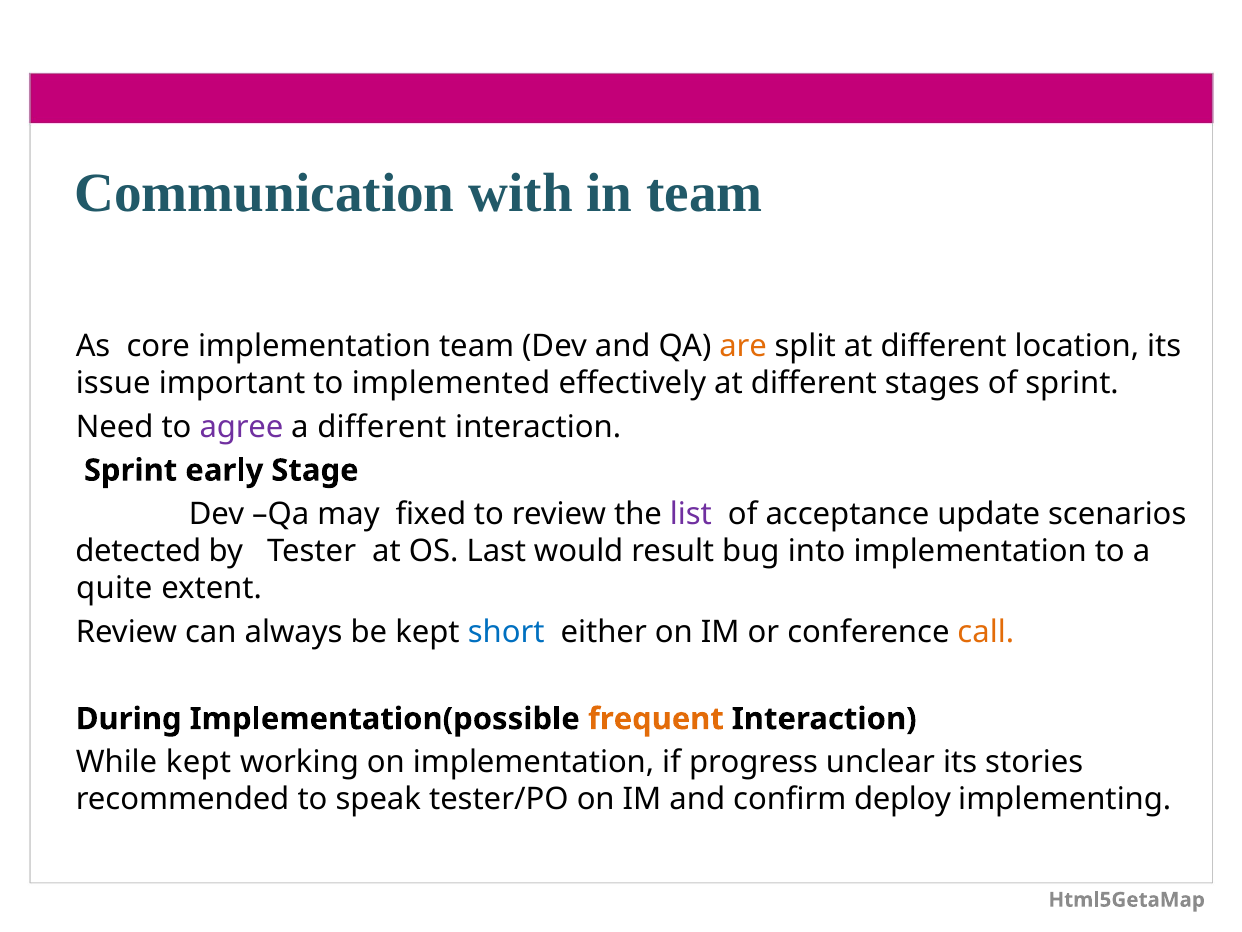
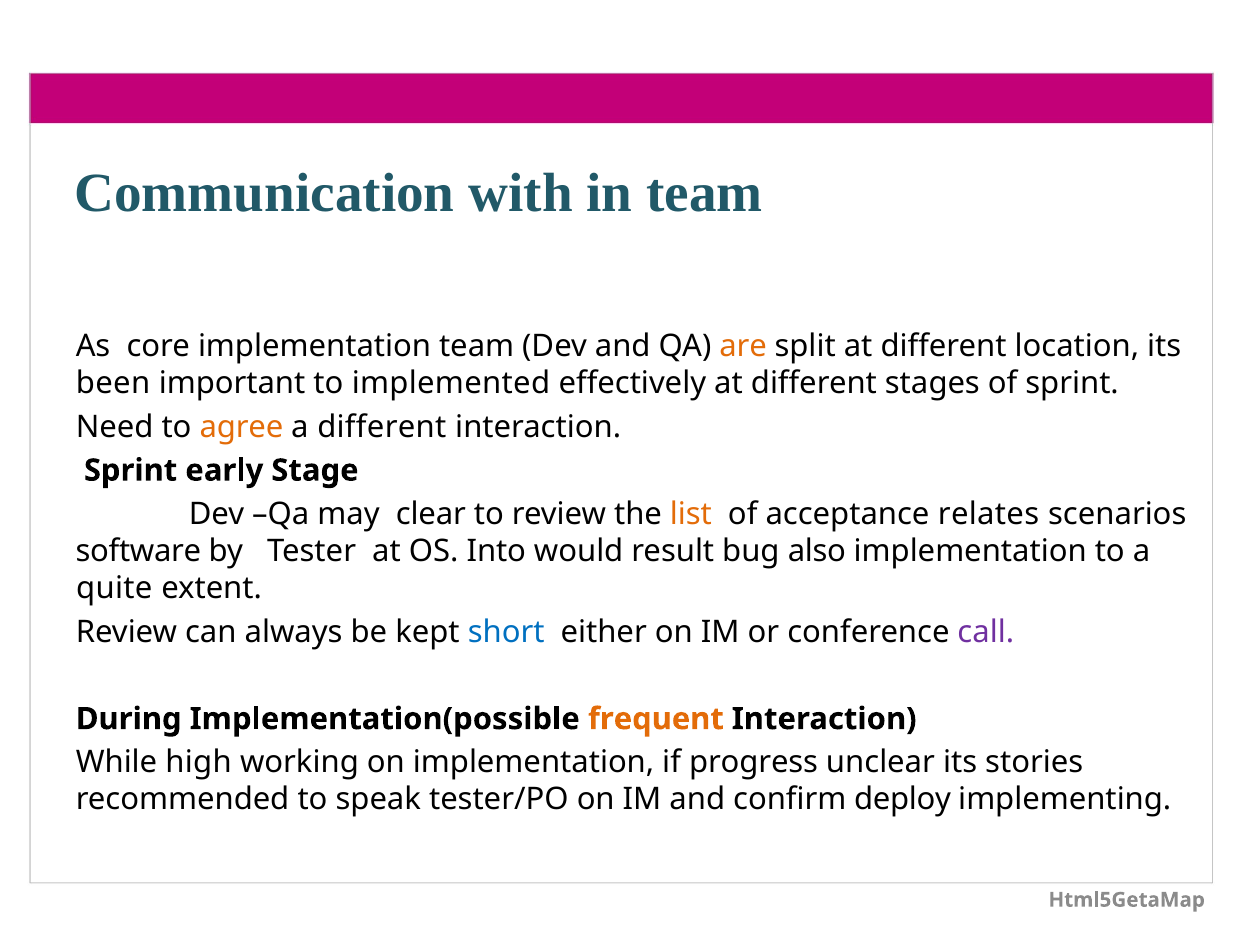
issue: issue -> been (113, 383)
agree colour: purple -> orange (241, 427)
fixed: fixed -> clear (431, 514)
list colour: purple -> orange (691, 514)
update: update -> relates (989, 514)
detected: detected -> software (138, 551)
Last: Last -> Into (496, 551)
into: into -> also (817, 551)
call colour: orange -> purple (986, 632)
While kept: kept -> high (199, 762)
